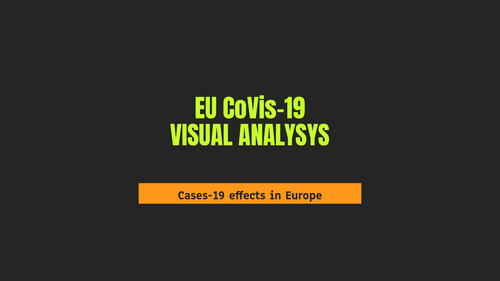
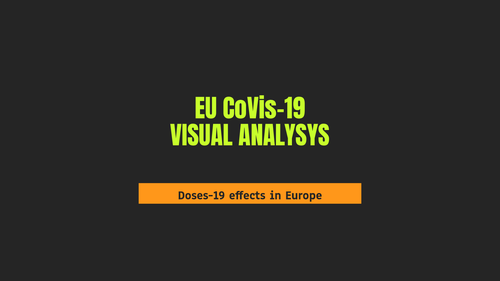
Cases-19: Cases-19 -> Doses-19 (201, 195)
